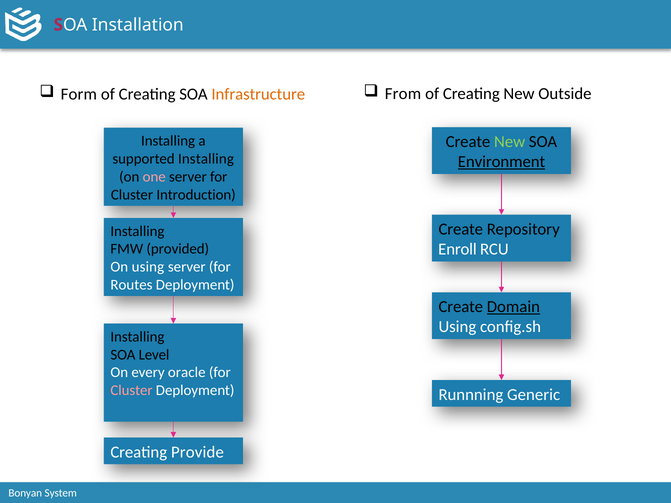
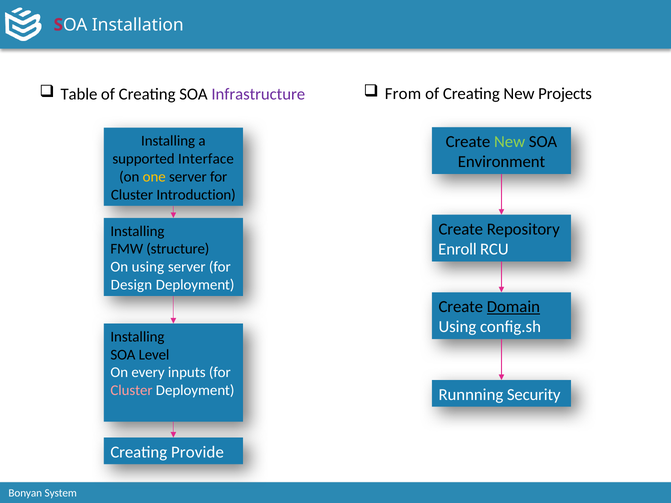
Outside: Outside -> Projects (565, 94)
Form: Form -> Table (79, 94)
Infrastructure colour: orange -> purple (258, 94)
supported Installing: Installing -> Interface (206, 159)
Environment underline: present -> none (501, 162)
one colour: pink -> yellow (154, 177)
provided: provided -> structure (178, 249)
Routes: Routes -> Design (131, 285)
oracle: oracle -> inputs (187, 373)
Generic: Generic -> Security (534, 395)
